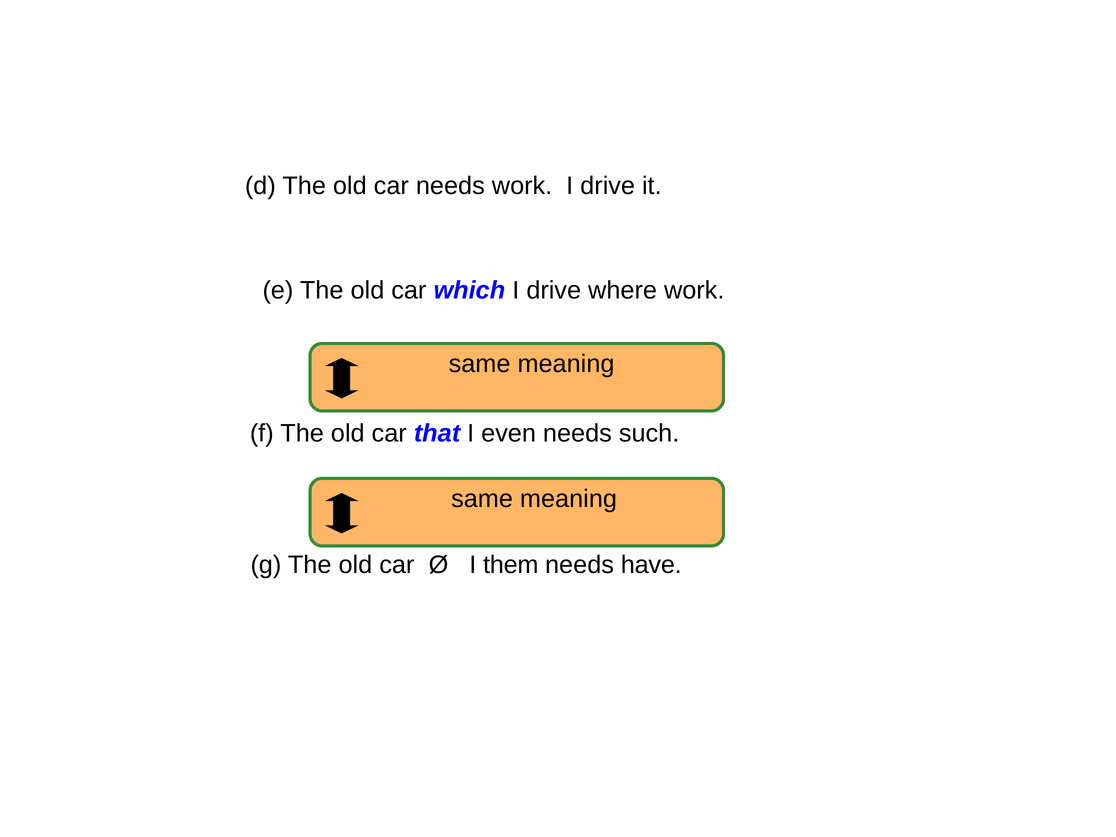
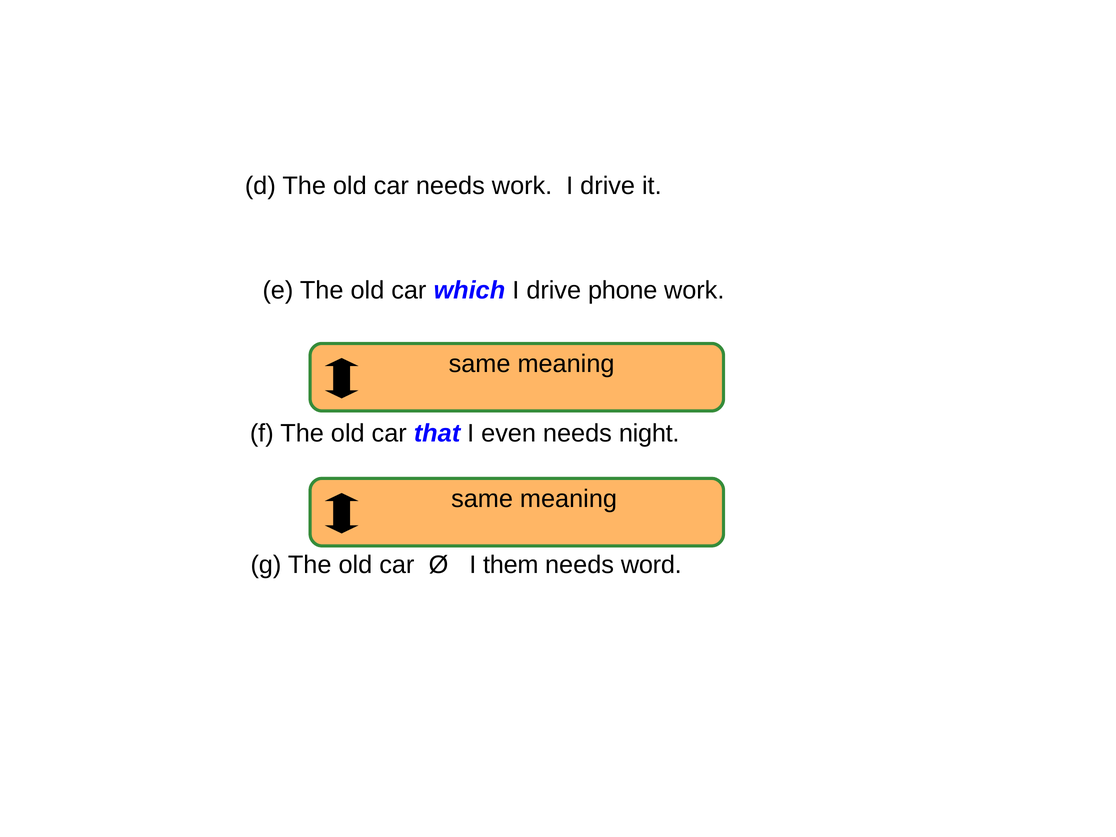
where: where -> phone (623, 290)
such: such -> night (649, 433)
have: have -> word (651, 565)
